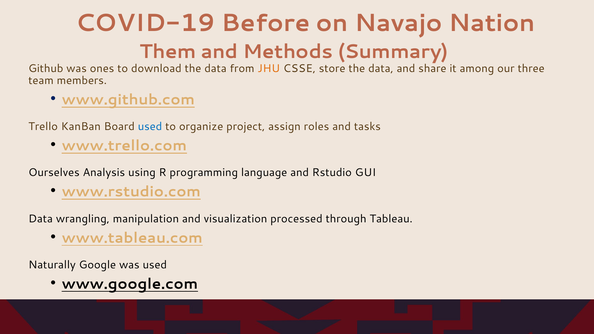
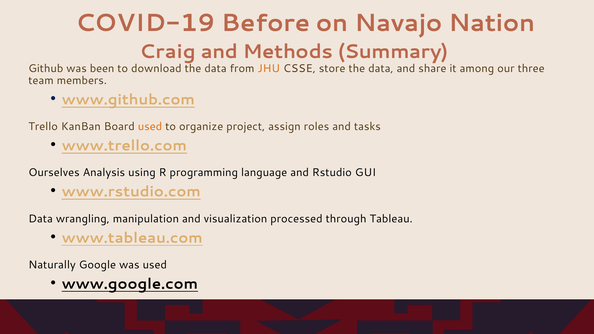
Them: Them -> Craig (168, 52)
ones: ones -> been (102, 69)
used colour: blue -> orange (150, 127)
